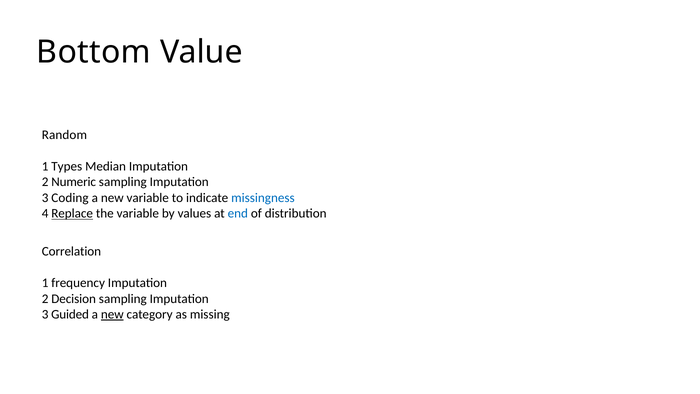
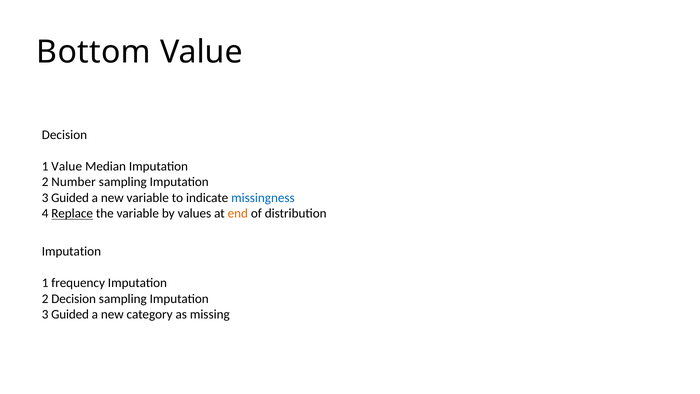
Random: Random -> Decision (64, 135)
1 Types: Types -> Value (67, 166)
Numeric: Numeric -> Number (74, 182)
Coding: Coding -> Guided (70, 198)
end colour: blue -> orange (238, 213)
Correlation: Correlation -> Imputation (71, 251)
new underline: present -> none (112, 314)
